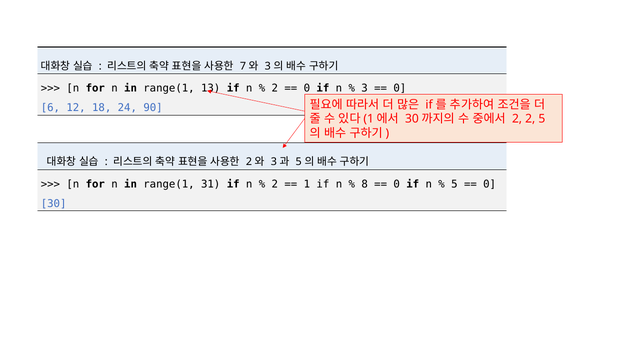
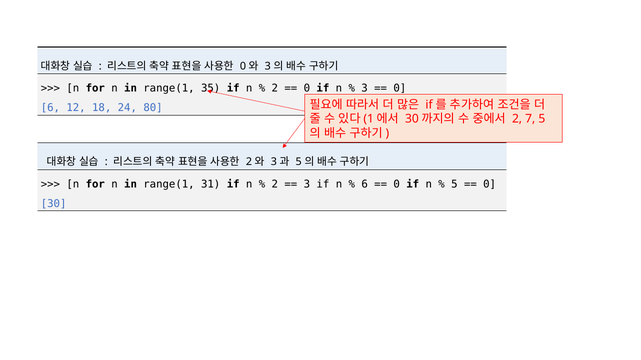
7: 7 -> 0 (243, 66)
13: 13 -> 35 (211, 88)
90: 90 -> 80 (153, 108)
2 2: 2 -> 7 (530, 119)
1: 1 -> 3 (307, 184)
8: 8 -> 6 (365, 184)
